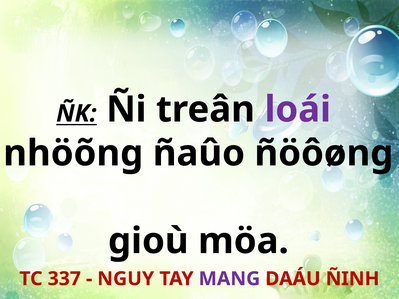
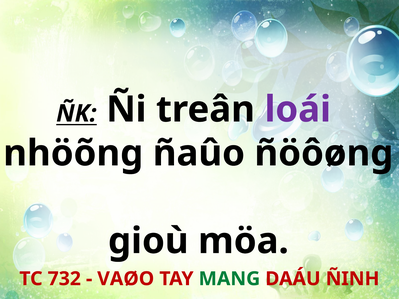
337: 337 -> 732 (64, 279)
NGUY: NGUY -> VAØO (126, 279)
MANG colour: purple -> green (229, 279)
